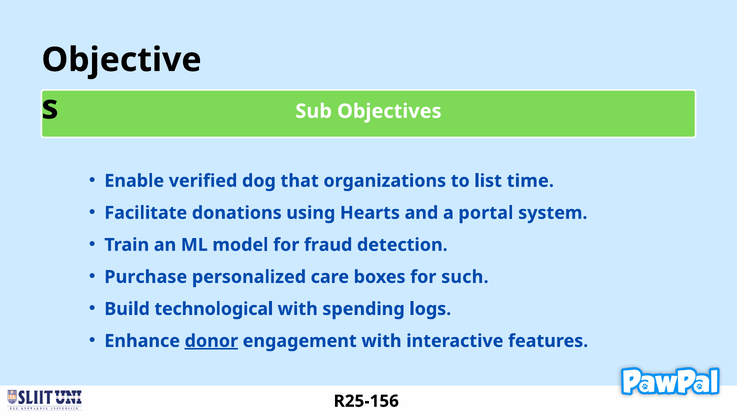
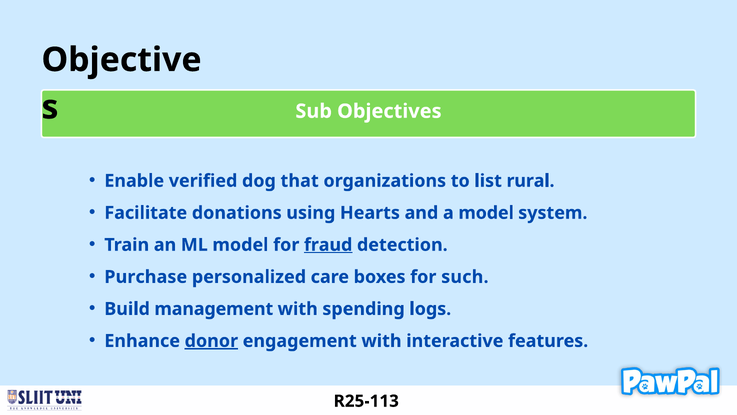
time: time -> rural (531, 181)
a portal: portal -> model (486, 213)
fraud underline: none -> present (328, 245)
technological: technological -> management (214, 309)
R25-156: R25-156 -> R25-113 (366, 401)
